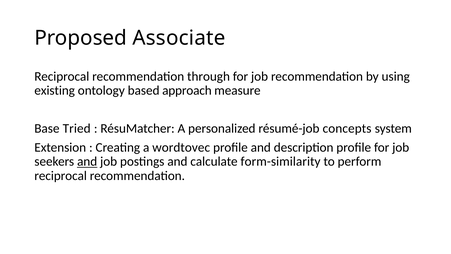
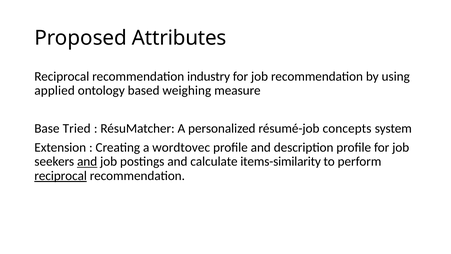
Associate: Associate -> Attributes (179, 38)
through: through -> industry (209, 76)
existing: existing -> applied (55, 90)
approach: approach -> weighing (187, 90)
form-similarity: form-similarity -> items-similarity (281, 161)
reciprocal underline: none -> present (61, 176)
